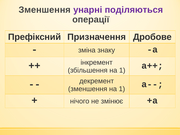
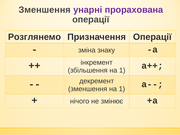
поділяються: поділяються -> прорахована (134, 10)
Префіксний: Префіксний -> Розглянемо (35, 37)
Призначення Дробове: Дробове -> Операції (152, 37)
